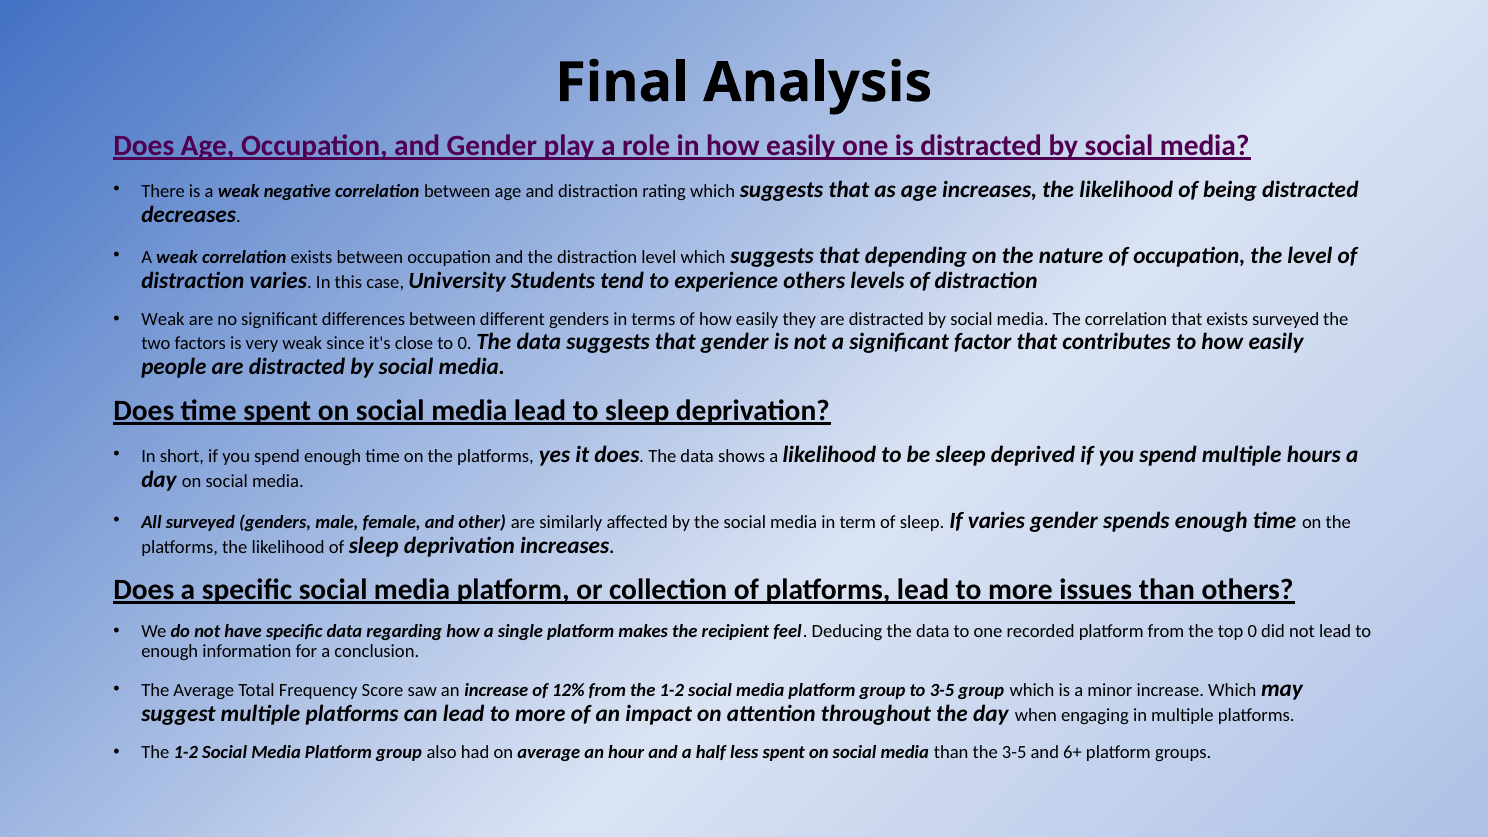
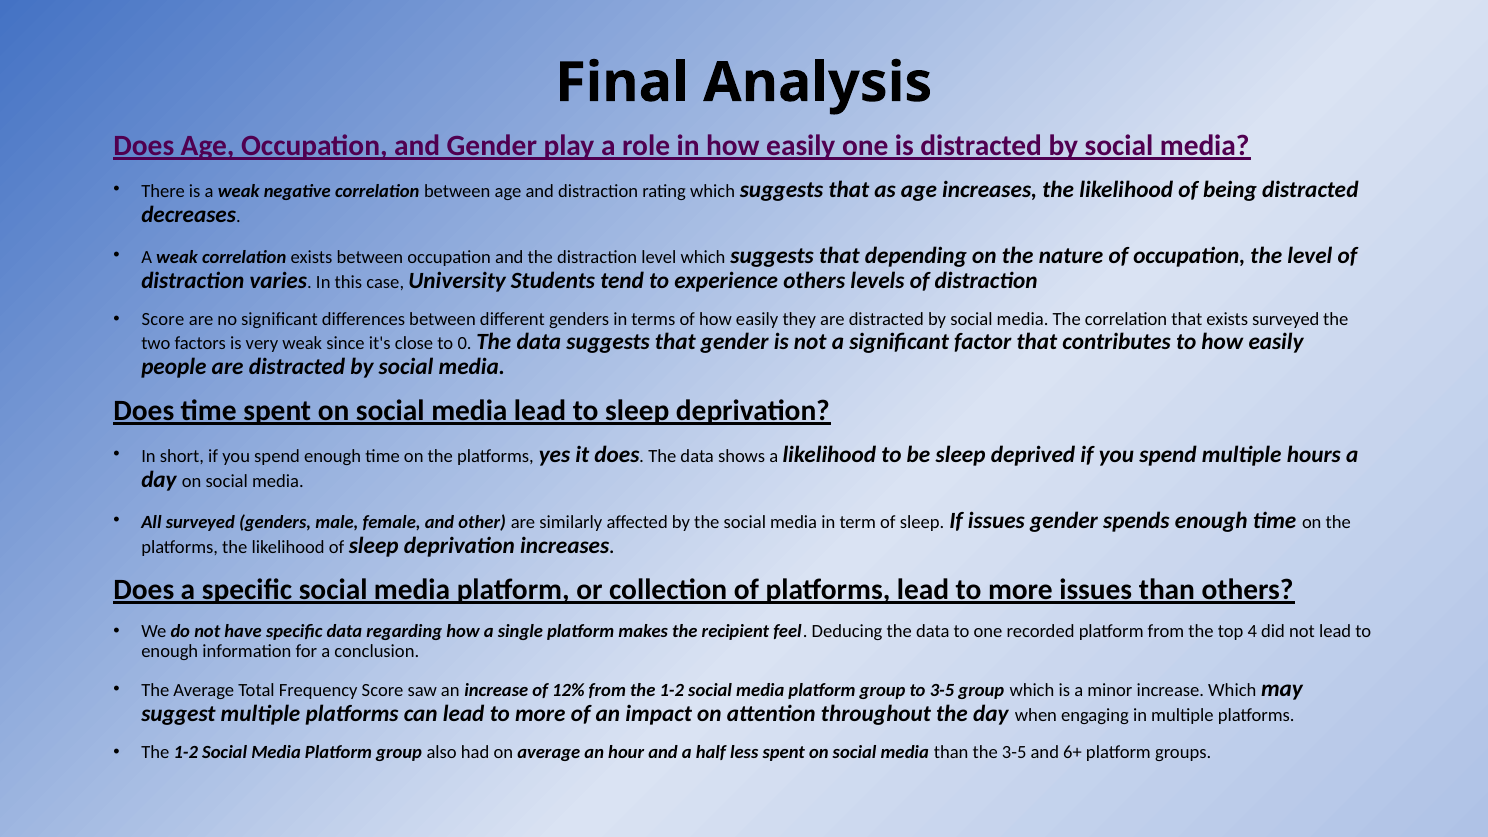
Weak: Weak -> Score (163, 319)
If varies: varies -> issues (996, 520)
top 0: 0 -> 4 (1252, 631)
